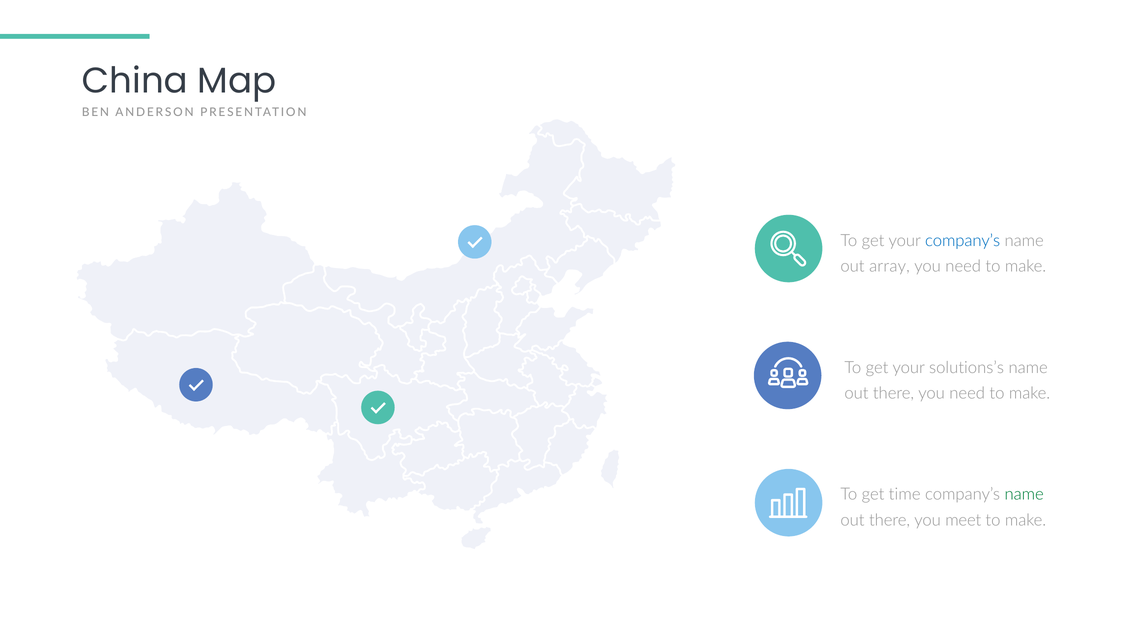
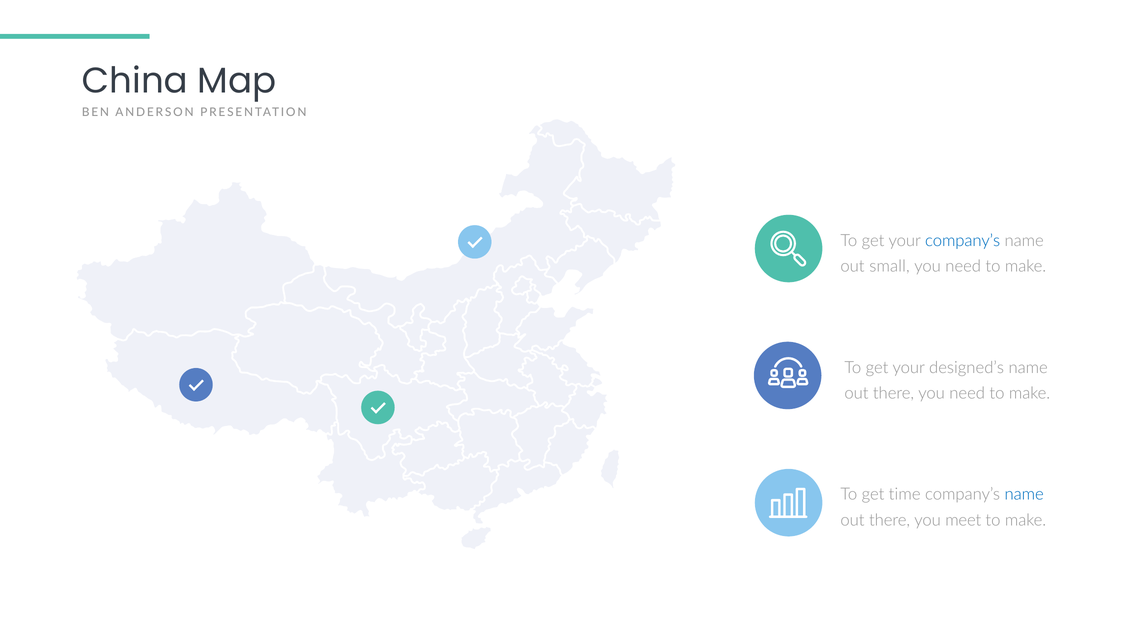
array: array -> small (889, 266)
solutions’s: solutions’s -> designed’s (967, 368)
name colour: green -> blue (1024, 494)
